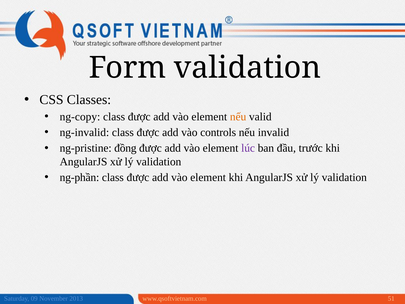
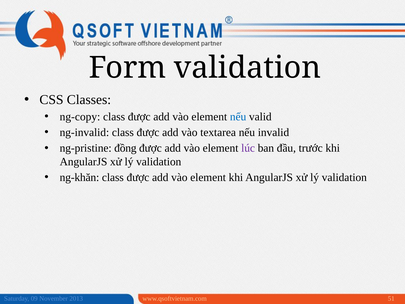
nếu colour: orange -> blue (238, 117)
controls: controls -> textarea (218, 132)
ng-phần: ng-phần -> ng-khăn (79, 177)
